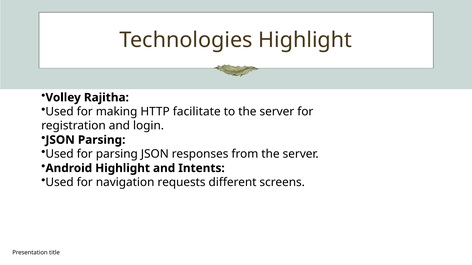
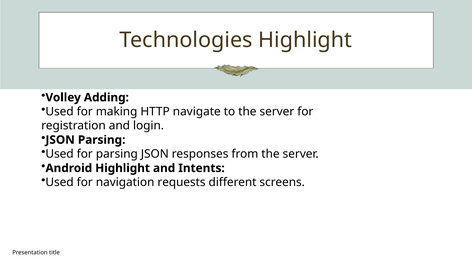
Rajitha: Rajitha -> Adding (106, 98)
facilitate: facilitate -> navigate (197, 112)
